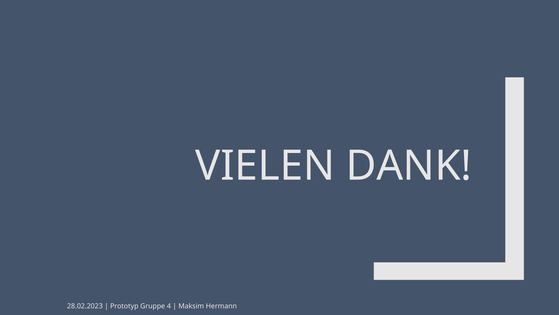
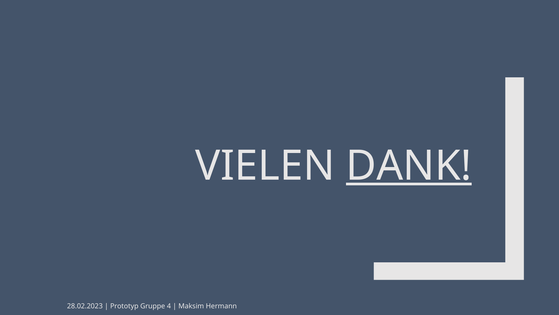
DANK underline: none -> present (409, 166)
